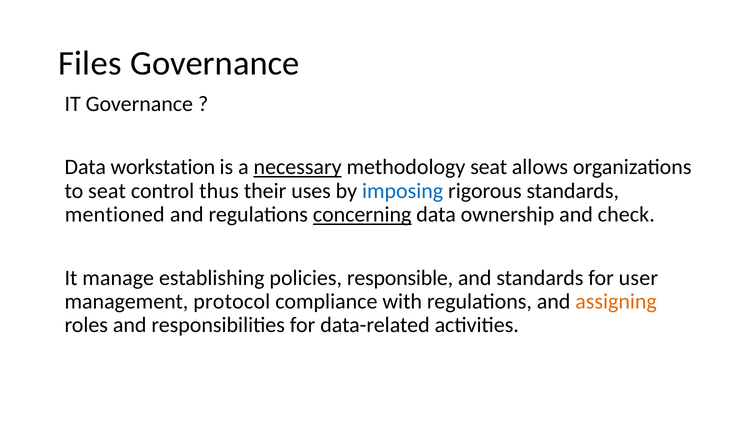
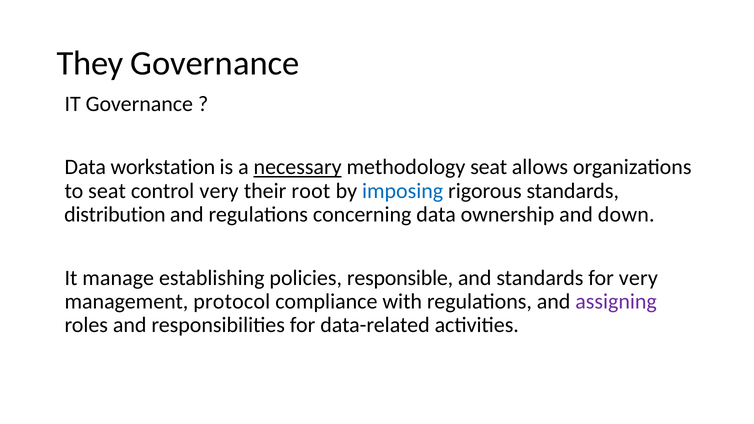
Files: Files -> They (90, 63)
control thus: thus -> very (219, 191)
uses: uses -> root (311, 191)
mentioned: mentioned -> distribution (115, 215)
concerning underline: present -> none (362, 215)
check: check -> down (626, 215)
for user: user -> very (638, 278)
assigning colour: orange -> purple (616, 302)
